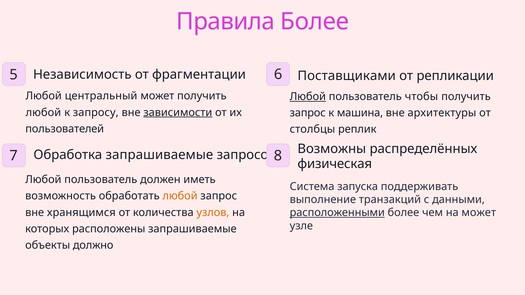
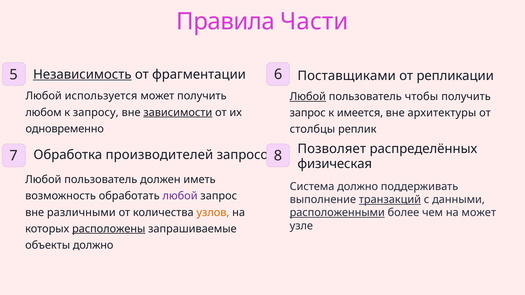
Правила Более: Более -> Части (314, 21)
Независимость underline: none -> present (82, 74)
центральный: центральный -> используется (101, 96)
любой: любой -> любом (44, 113)
машина: машина -> имеется (360, 113)
пользователей: пользователей -> одновременно (65, 129)
Возможны: Возможны -> Позволяет (332, 149)
Обработка запрашиваемые: запрашиваемые -> производителей (159, 155)
Система запуска: запуска -> должно (358, 187)
любой colour: orange -> purple (180, 196)
транзакций underline: none -> present (390, 200)
хранящимся: хранящимся -> различными (81, 213)
расположены underline: none -> present (109, 229)
